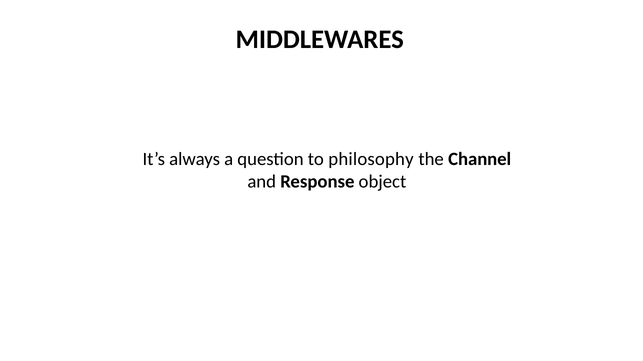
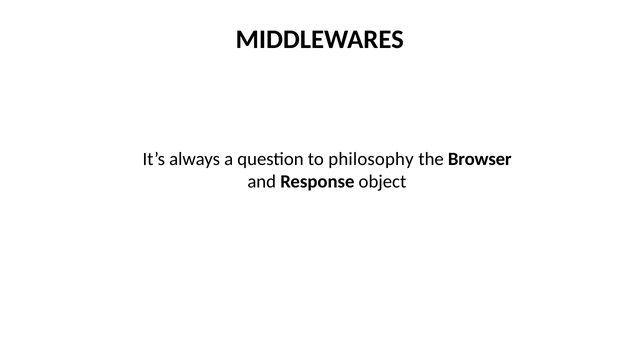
Channel: Channel -> Browser (480, 159)
